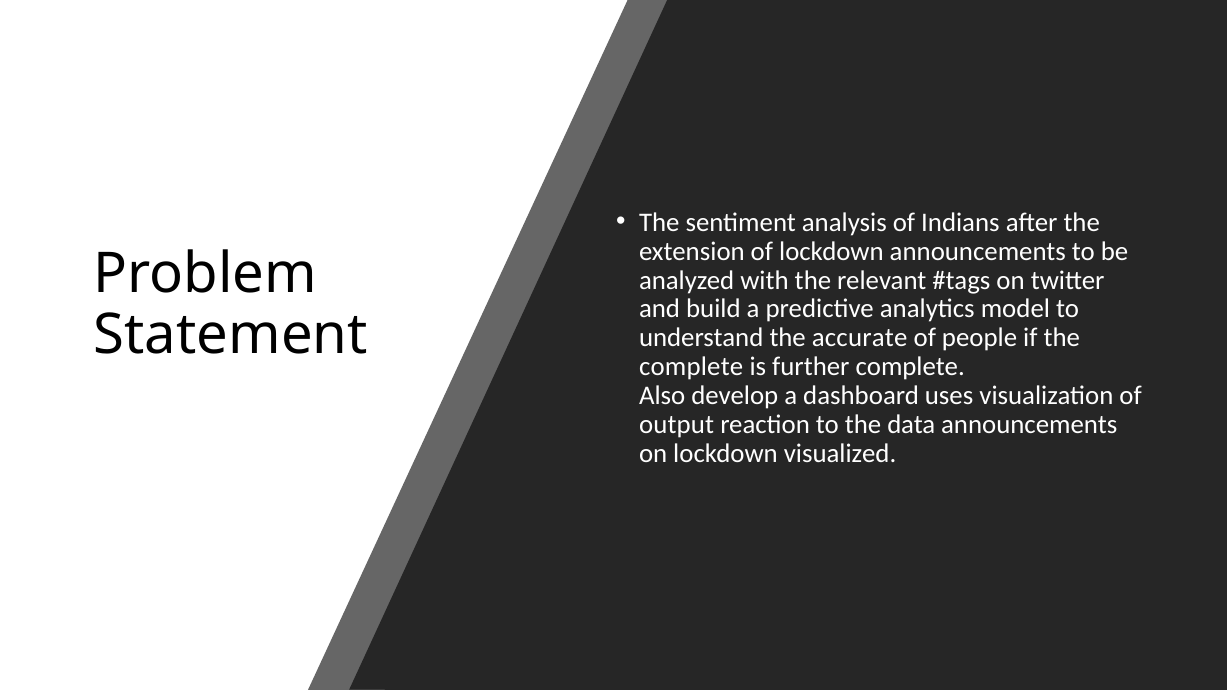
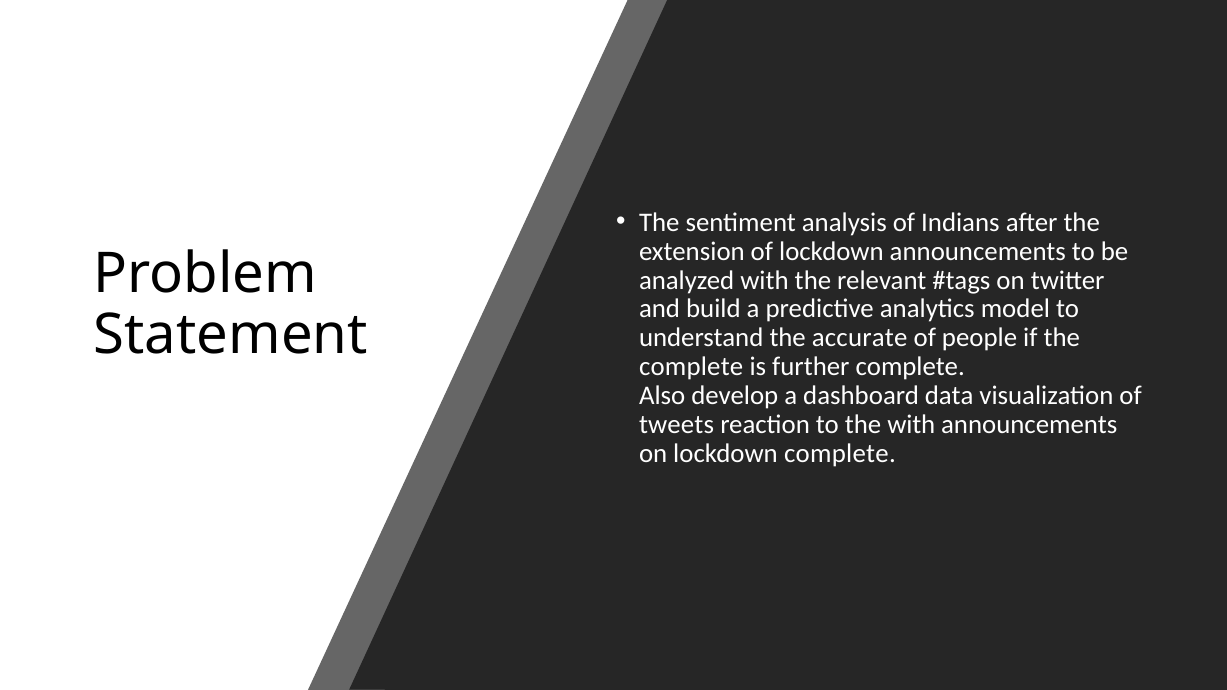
uses: uses -> data (949, 396)
output: output -> tweets (677, 425)
the data: data -> with (911, 425)
lockdown visualized: visualized -> complete (840, 454)
